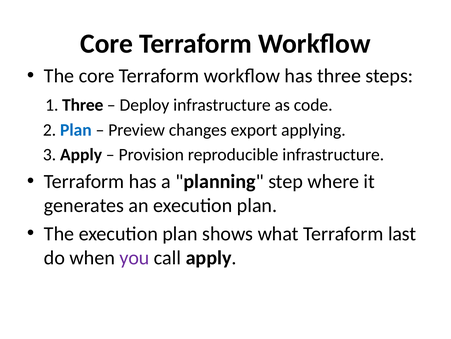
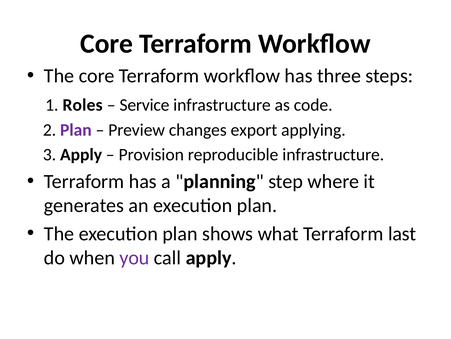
1 Three: Three -> Roles (83, 105)
Deploy: Deploy -> Service (144, 105)
Plan colour: blue -> purple (76, 130)
